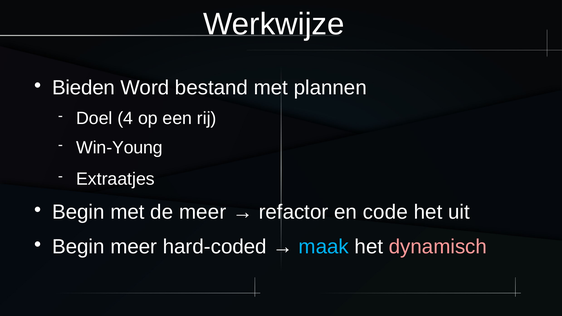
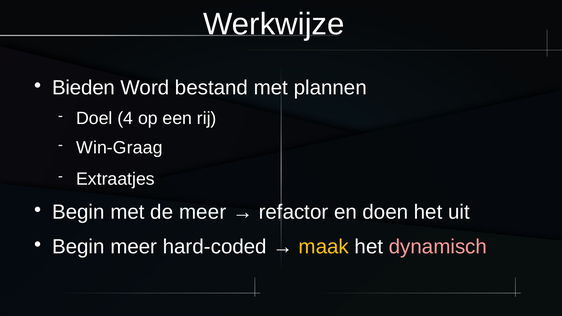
Win-Young: Win-Young -> Win-Graag (119, 148)
code: code -> doen (385, 212)
maak colour: light blue -> yellow (324, 247)
